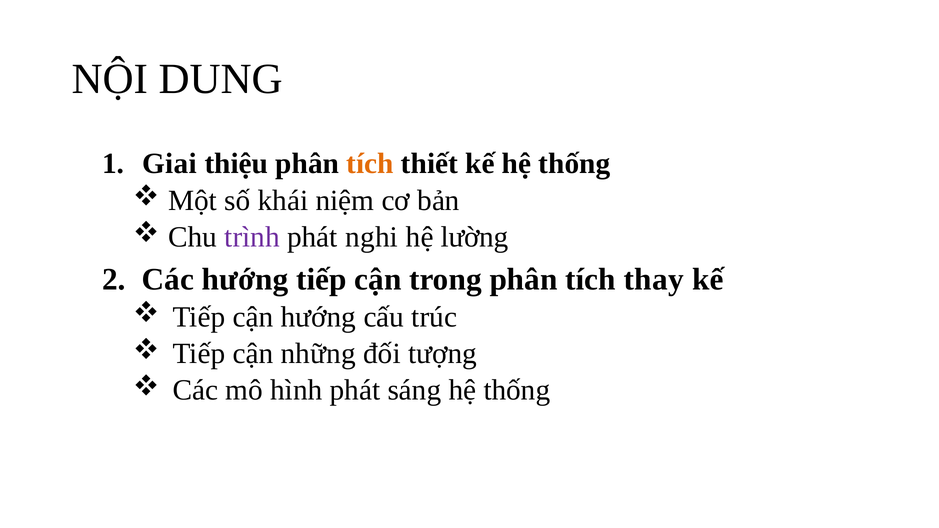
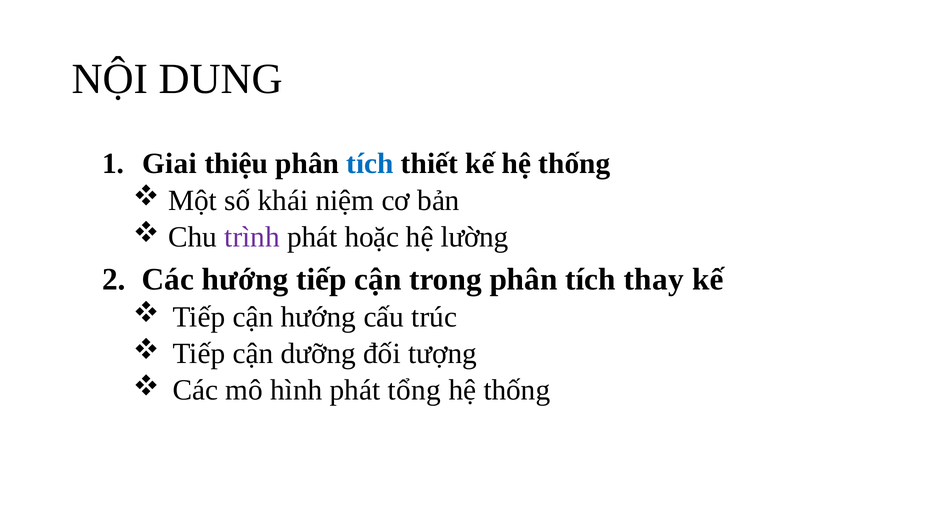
tích colour: orange -> blue (370, 164)
nghi: nghi -> hoặc (372, 237)
những: những -> dưỡng (318, 354)
sáng: sáng -> tổng (414, 390)
